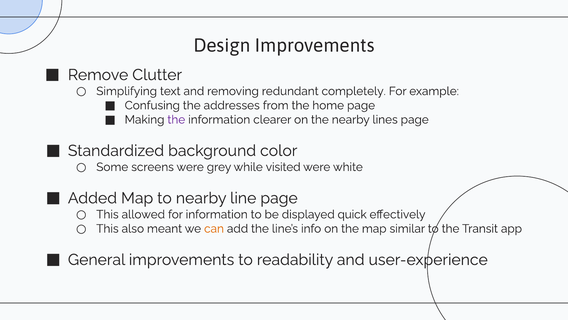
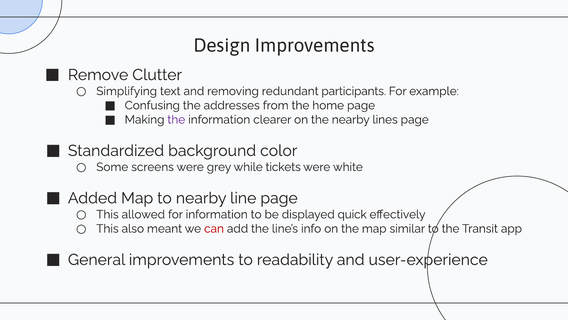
completely: completely -> participants (354, 91)
visited: visited -> tickets (283, 167)
can colour: orange -> red (214, 228)
